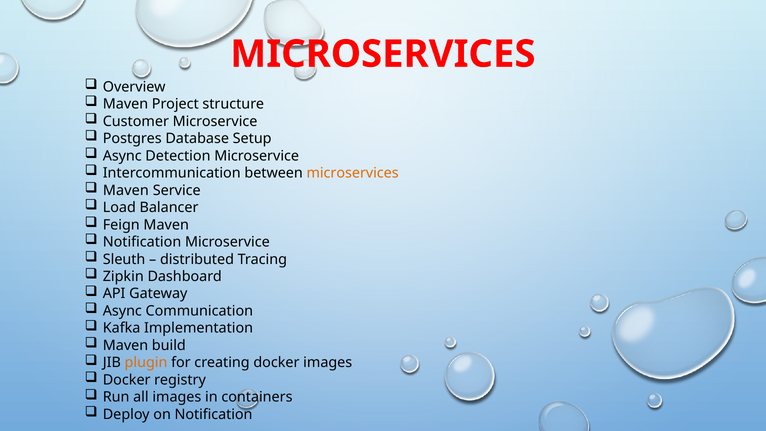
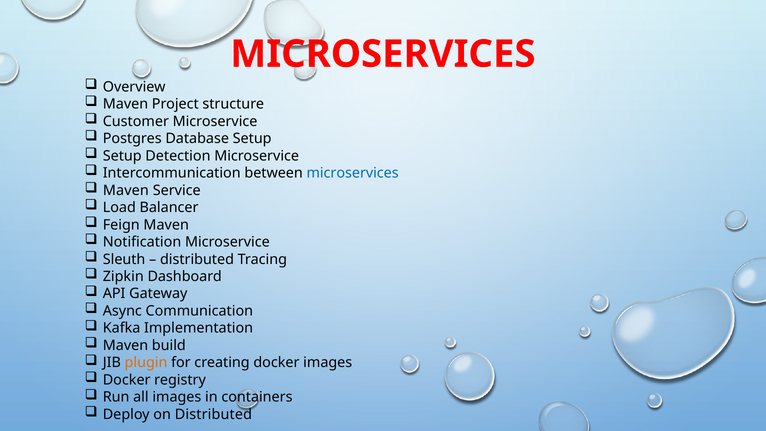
Async: Async -> Setup (122, 156)
microservices colour: orange -> blue (353, 173)
on Notification: Notification -> Distributed (213, 414)
